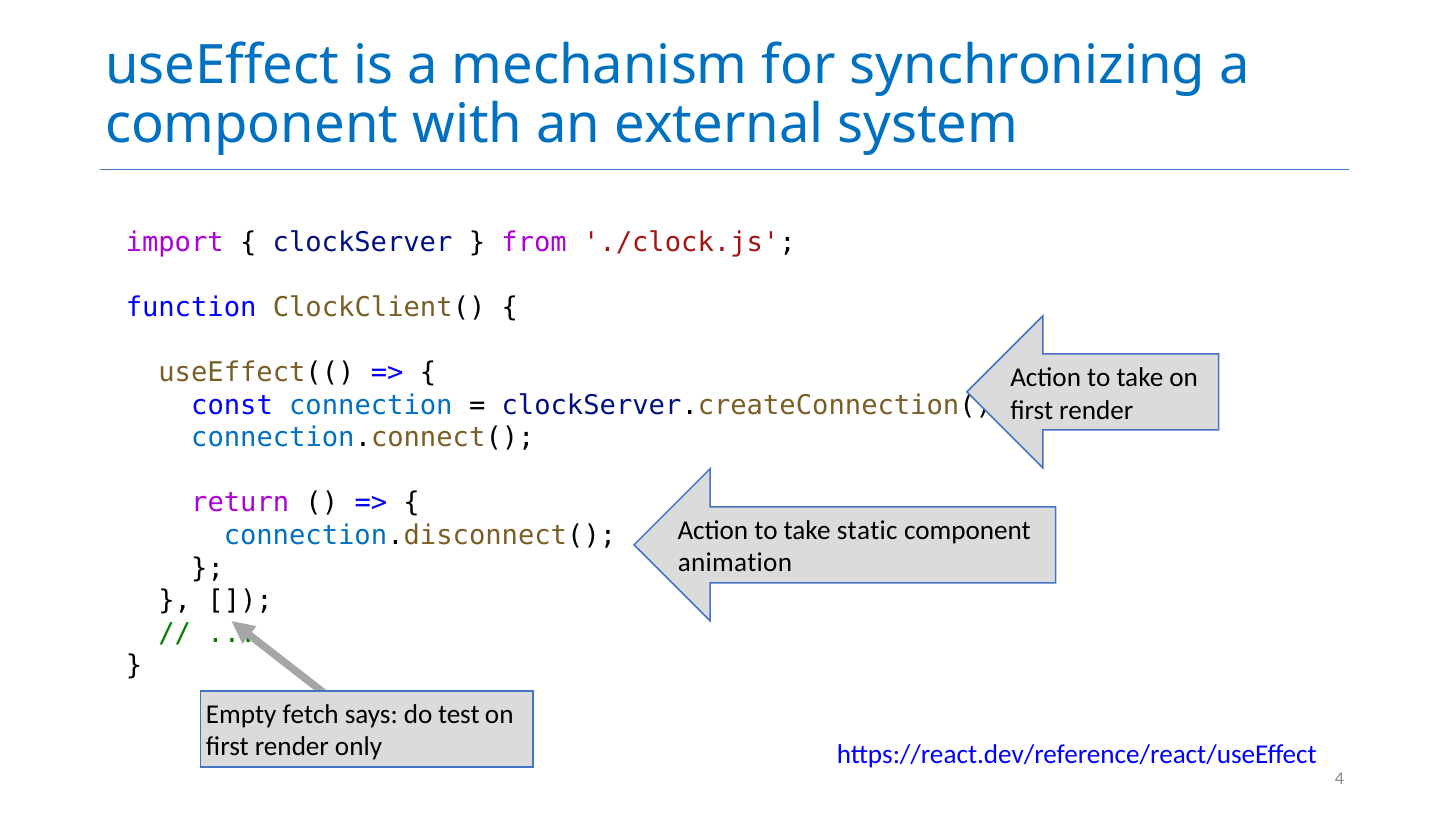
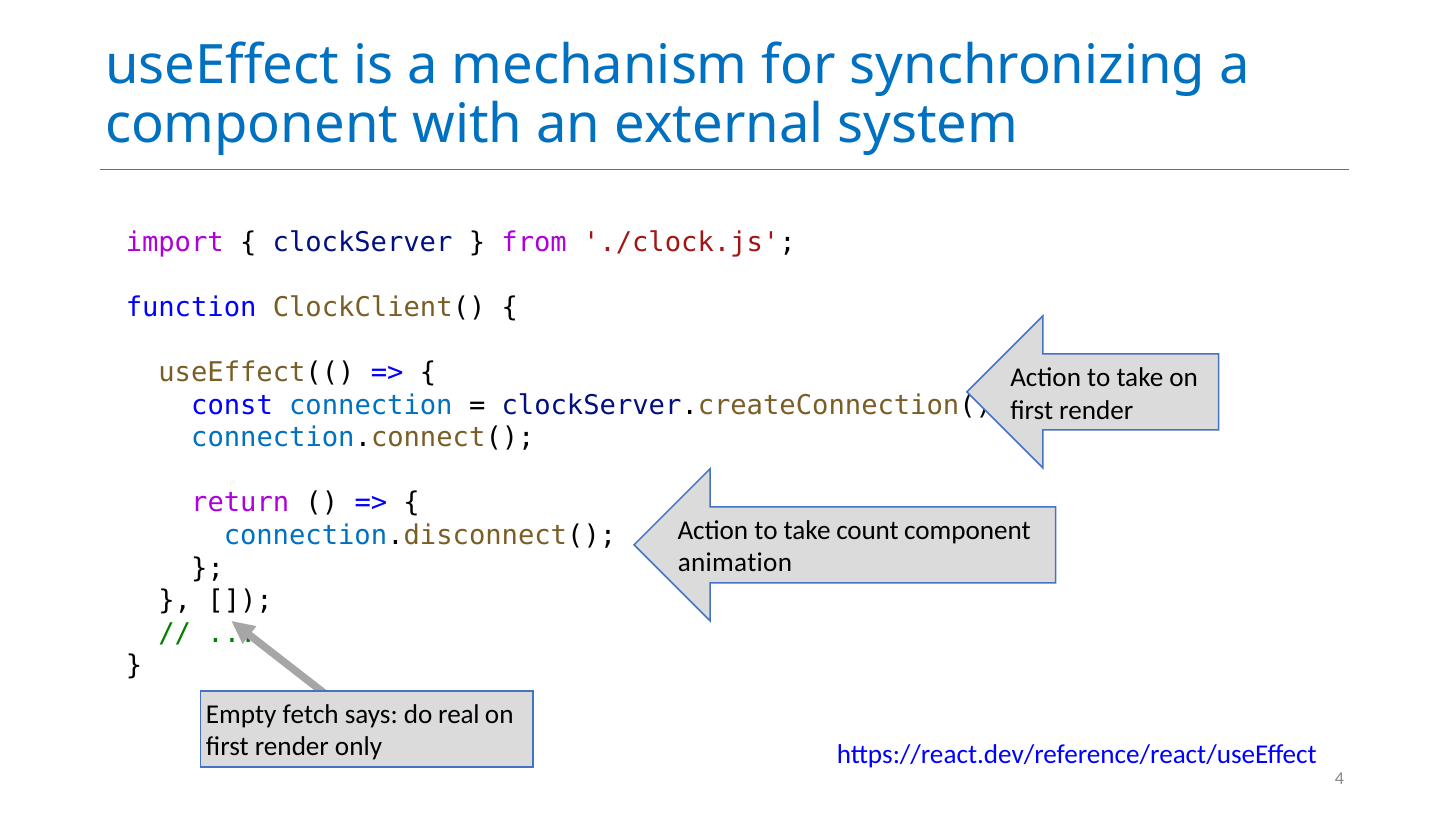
static: static -> count (867, 530)
test: test -> real (459, 714)
